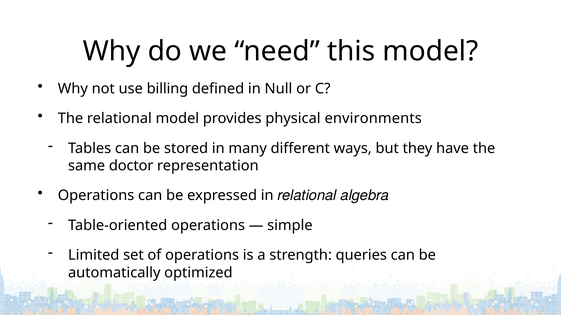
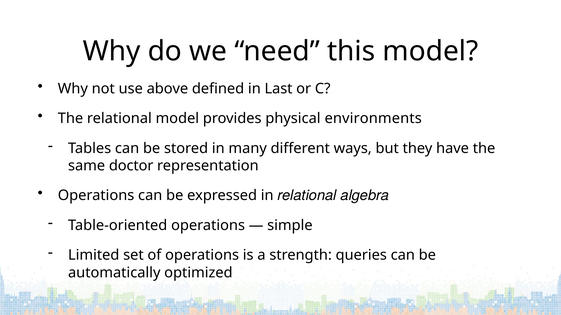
billing: billing -> above (167, 89)
Null: Null -> Last (279, 89)
